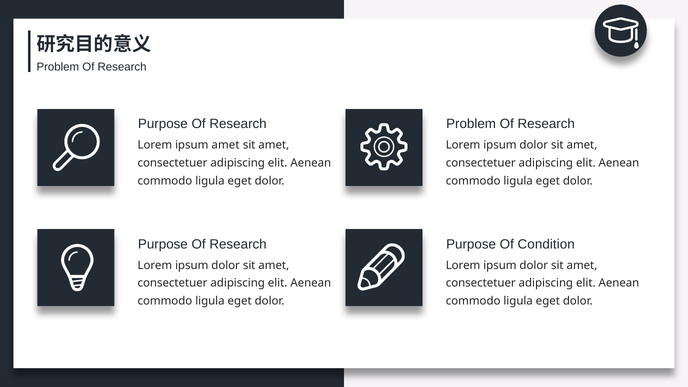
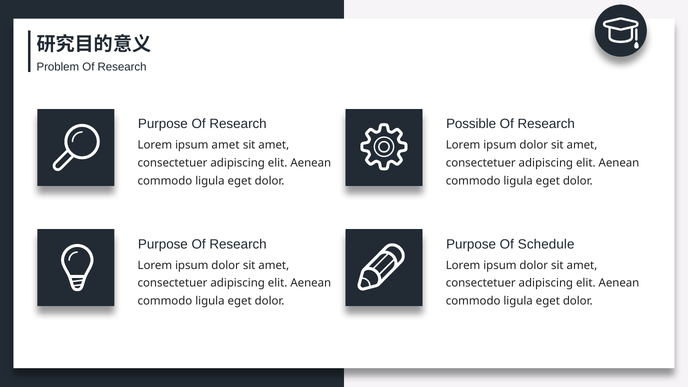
Problem: Problem -> Possible (471, 124)
Condition: Condition -> Schedule (546, 244)
